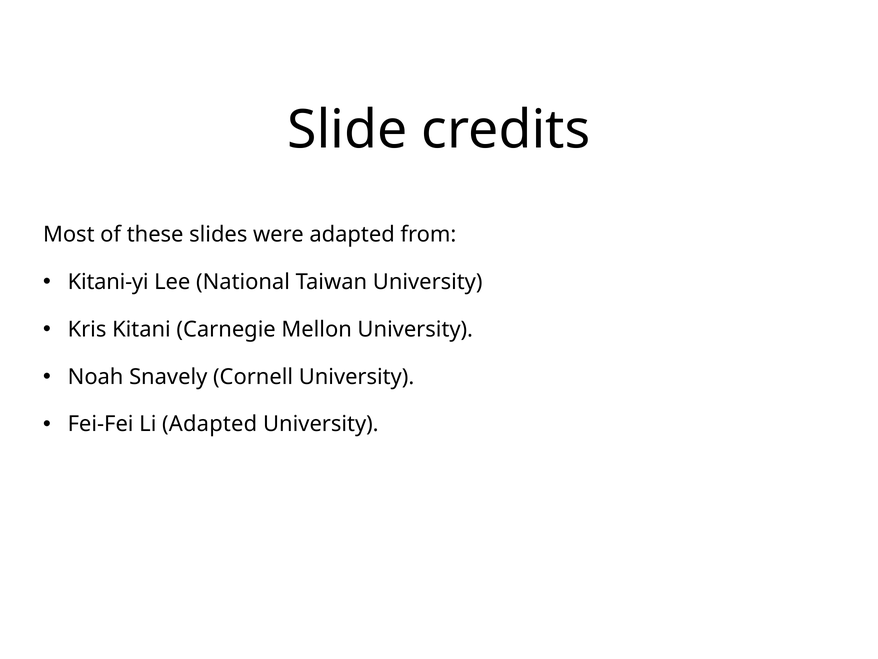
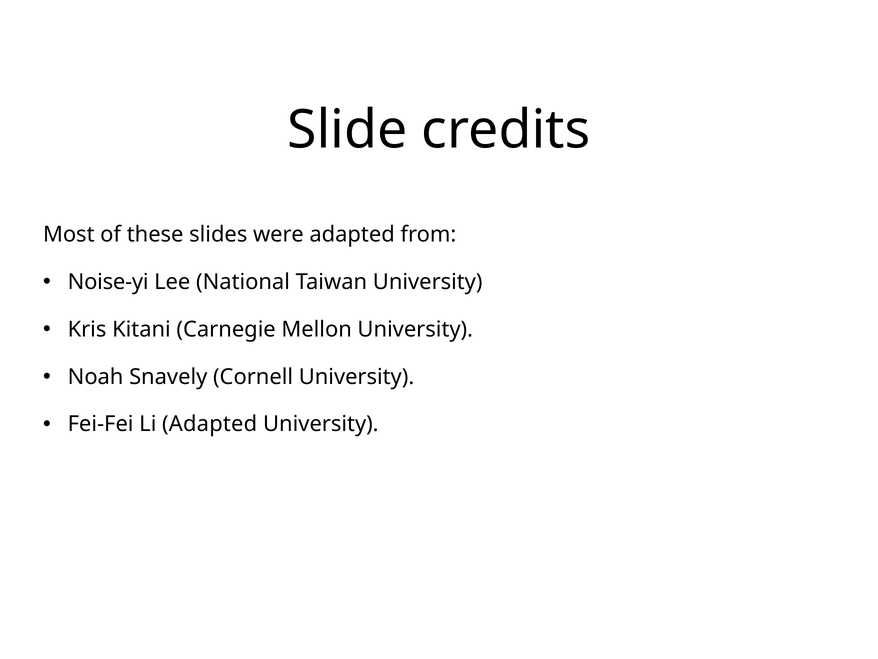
Kitani-yi: Kitani-yi -> Noise-yi (108, 282)
